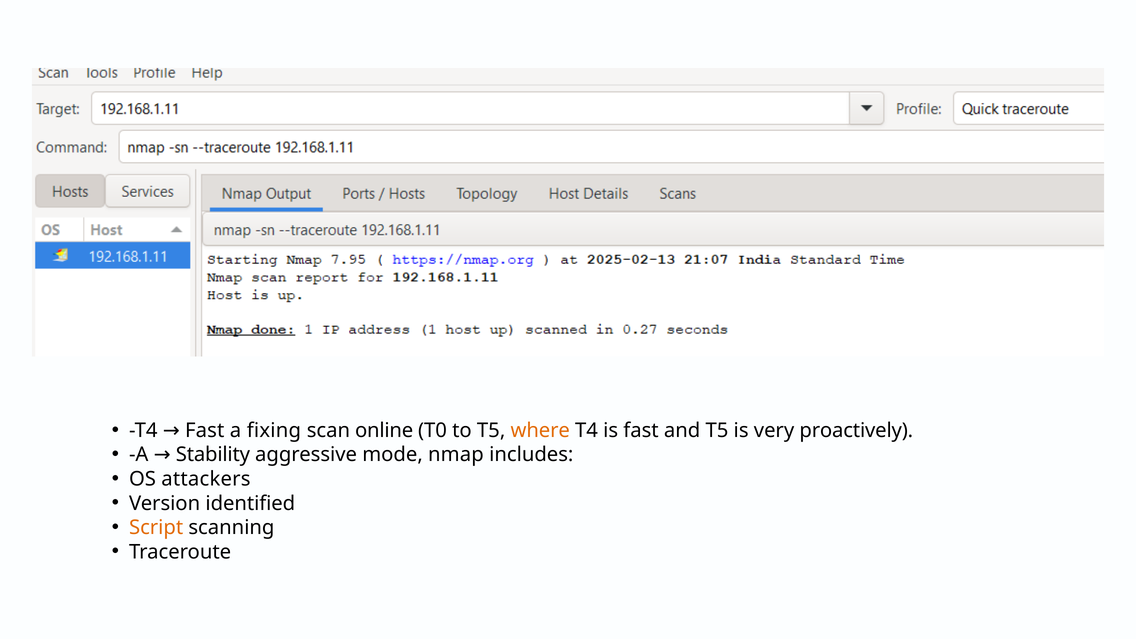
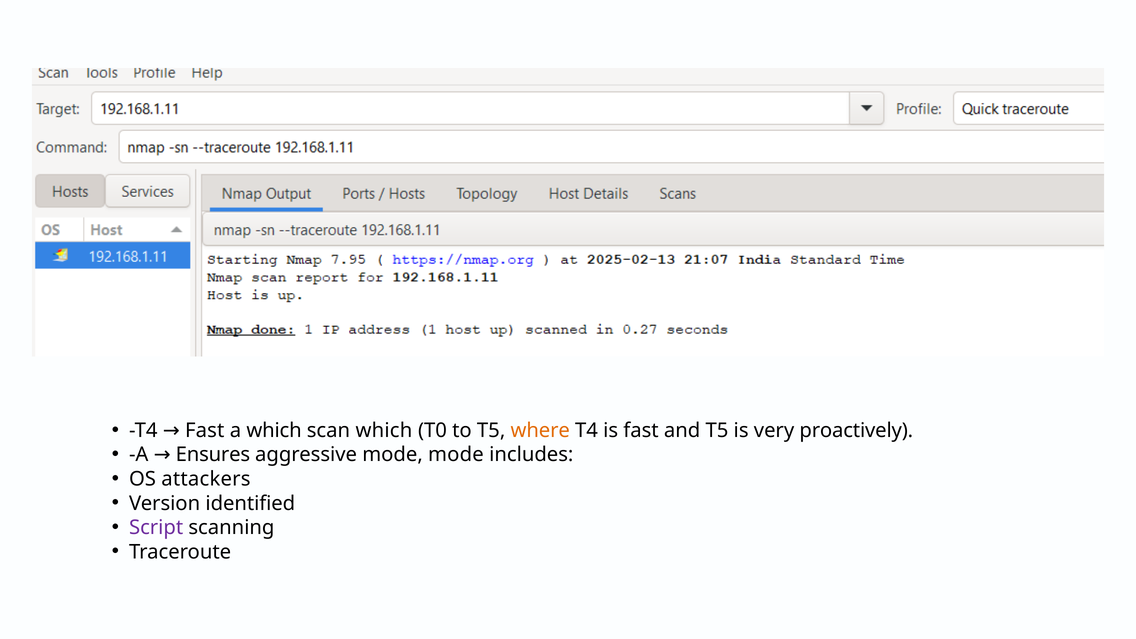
a fixing: fixing -> which (274, 431)
scan online: online -> which (384, 431)
Stability: Stability -> Ensures (213, 455)
mode nmap: nmap -> mode (456, 455)
Script colour: orange -> purple (156, 528)
